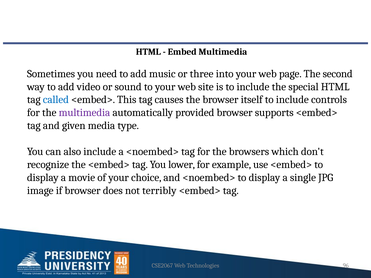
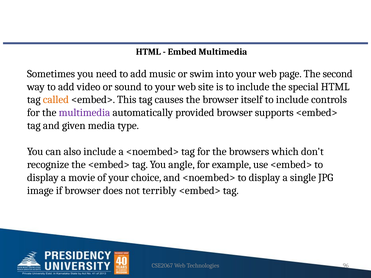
three: three -> swim (202, 74)
called colour: blue -> orange (56, 100)
lower: lower -> angle (182, 165)
